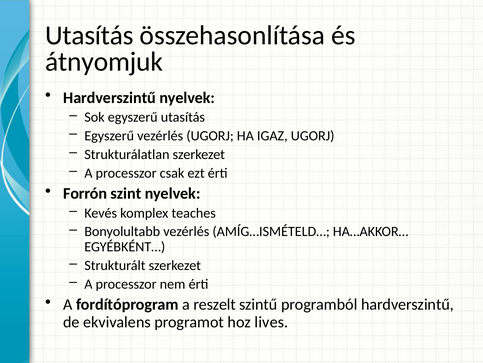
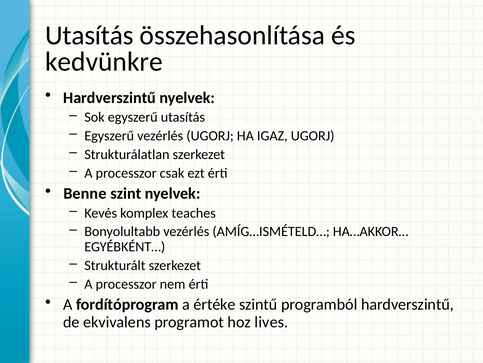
átnyomjuk: átnyomjuk -> kedvünkre (104, 62)
Forrón: Forrón -> Benne (85, 193)
reszelt: reszelt -> értéke (215, 304)
